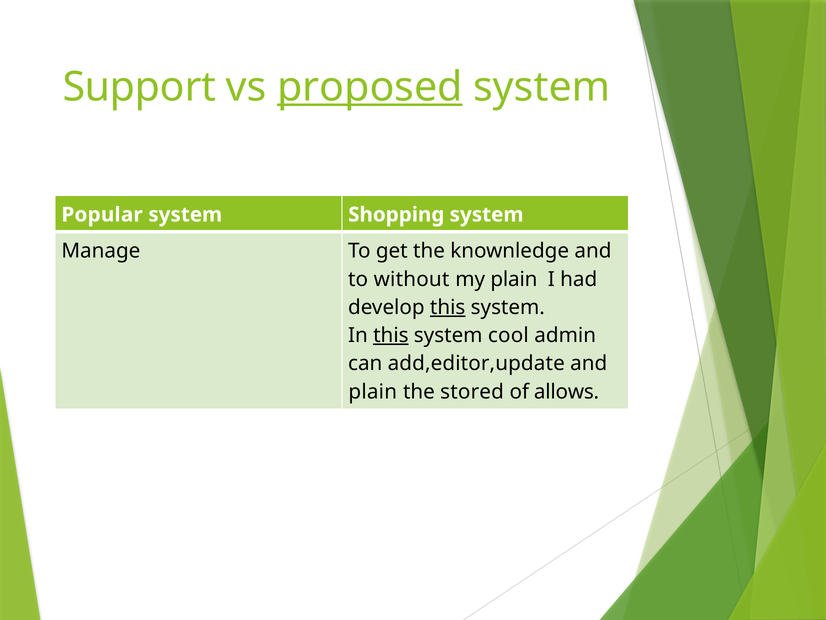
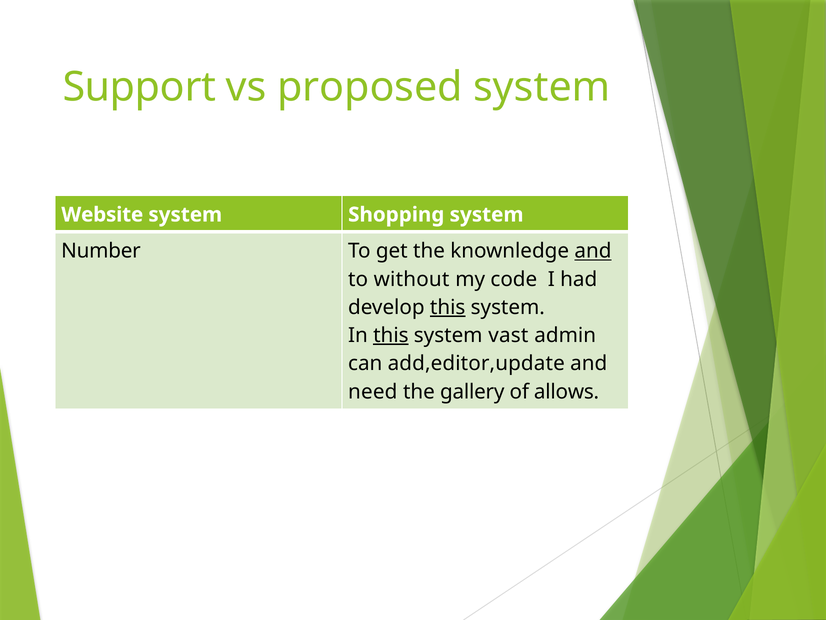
proposed underline: present -> none (370, 87)
Popular: Popular -> Website (102, 215)
Manage: Manage -> Number (101, 251)
and underline: none -> present (593, 251)
my plain: plain -> code (514, 279)
cool: cool -> vast (508, 335)
plain: plain -> need (373, 391)
stored: stored -> gallery (472, 391)
